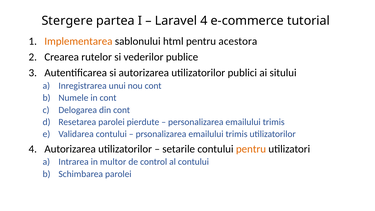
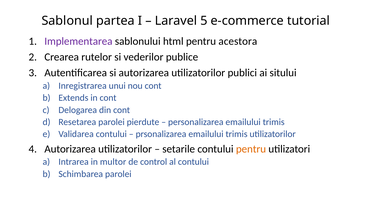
Stergere: Stergere -> Sablonul (67, 21)
Laravel 4: 4 -> 5 (204, 21)
Implementarea colour: orange -> purple (78, 41)
Numele: Numele -> Extends (73, 98)
